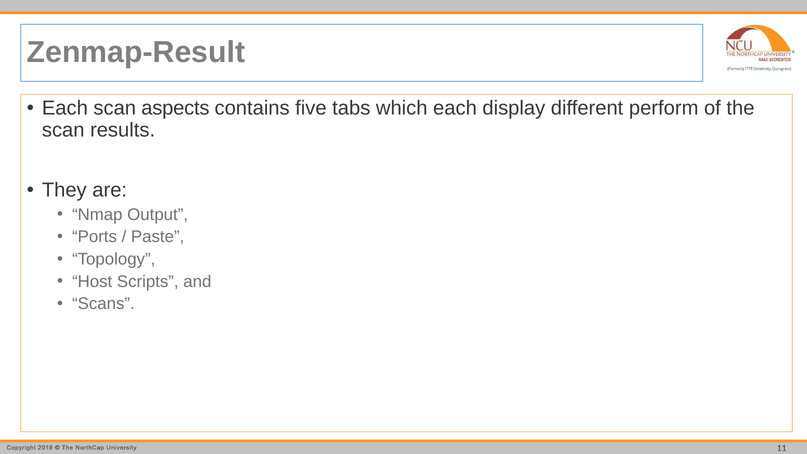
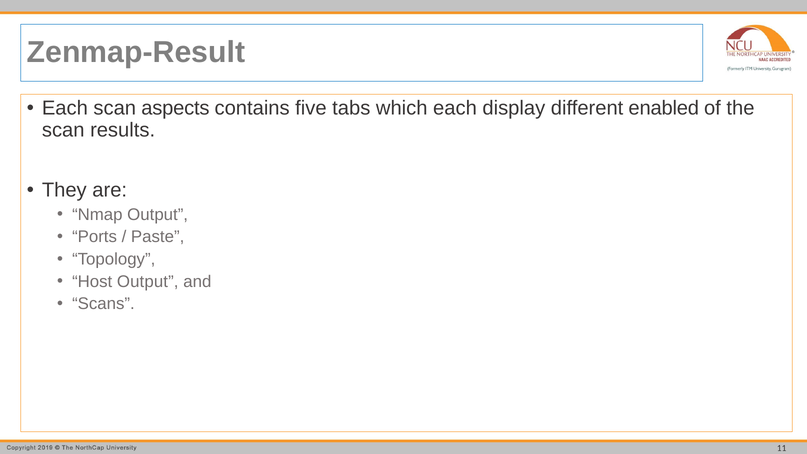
perform: perform -> enabled (664, 108)
Host Scripts: Scripts -> Output (148, 282)
